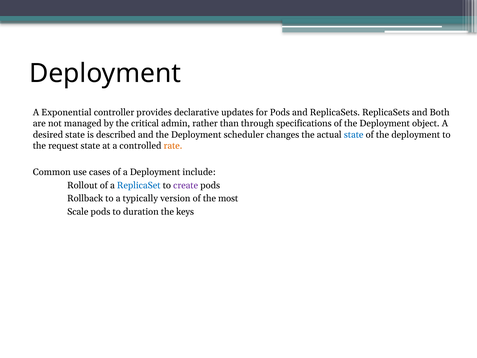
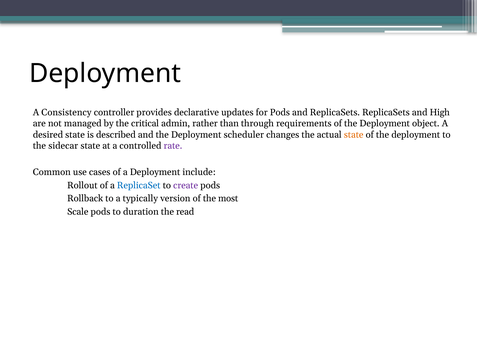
Exponential: Exponential -> Consistency (66, 112)
Both: Both -> High (440, 112)
specifications: specifications -> requirements (304, 123)
state colour: blue -> orange (354, 135)
request: request -> sidecar (63, 146)
rate colour: orange -> purple (173, 146)
keys: keys -> read (185, 212)
